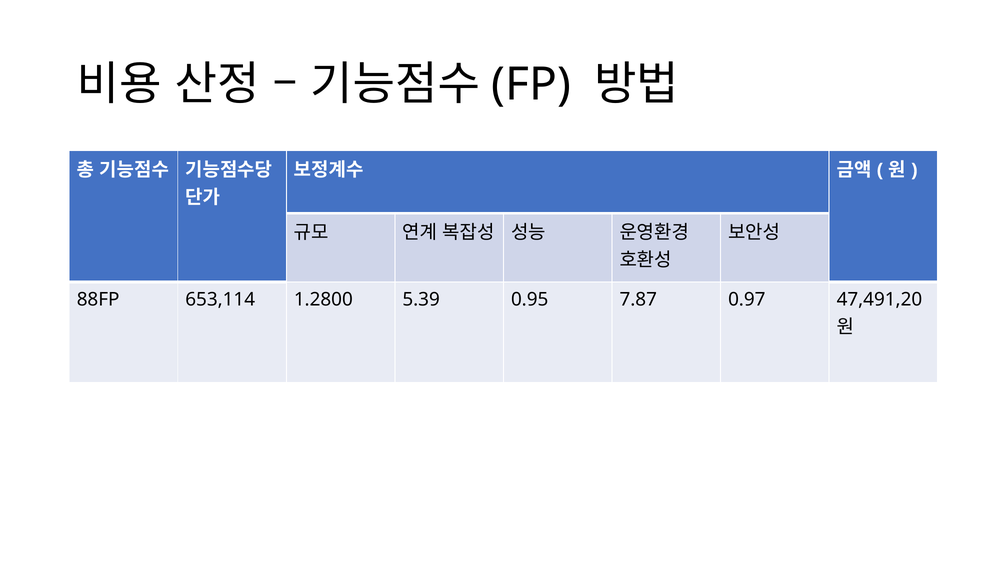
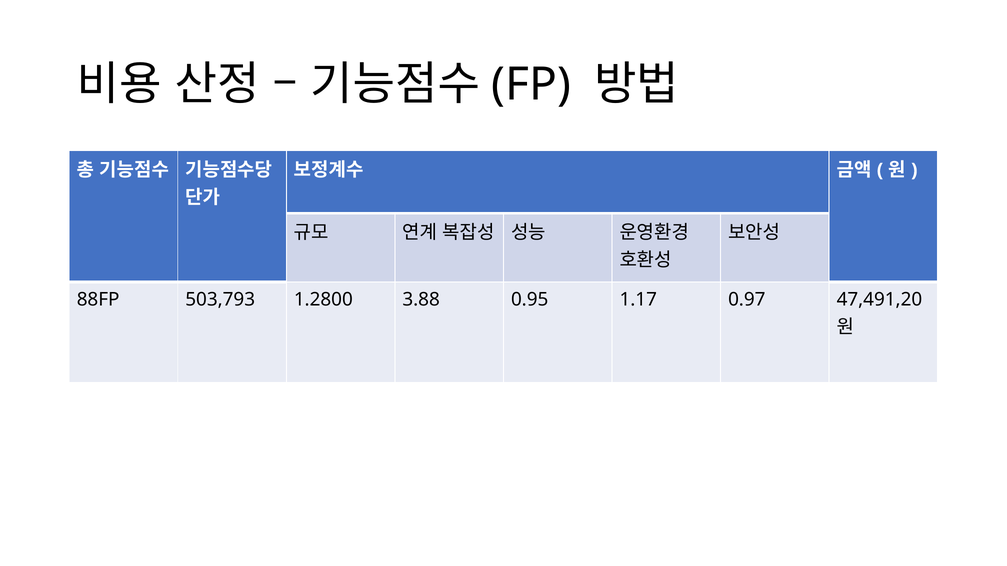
653,114: 653,114 -> 503,793 (220, 300)
5.39: 5.39 -> 3.88 (421, 300)
7.87: 7.87 -> 1.17 (638, 300)
